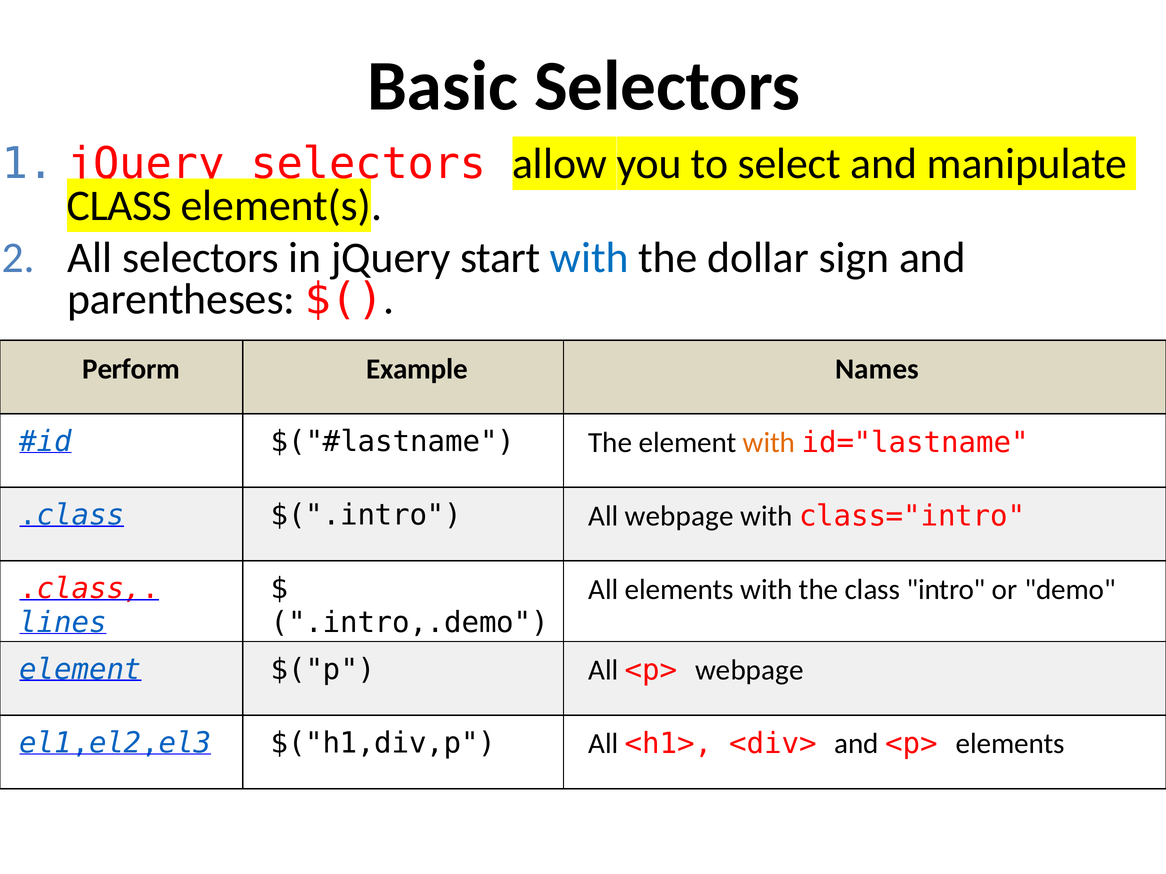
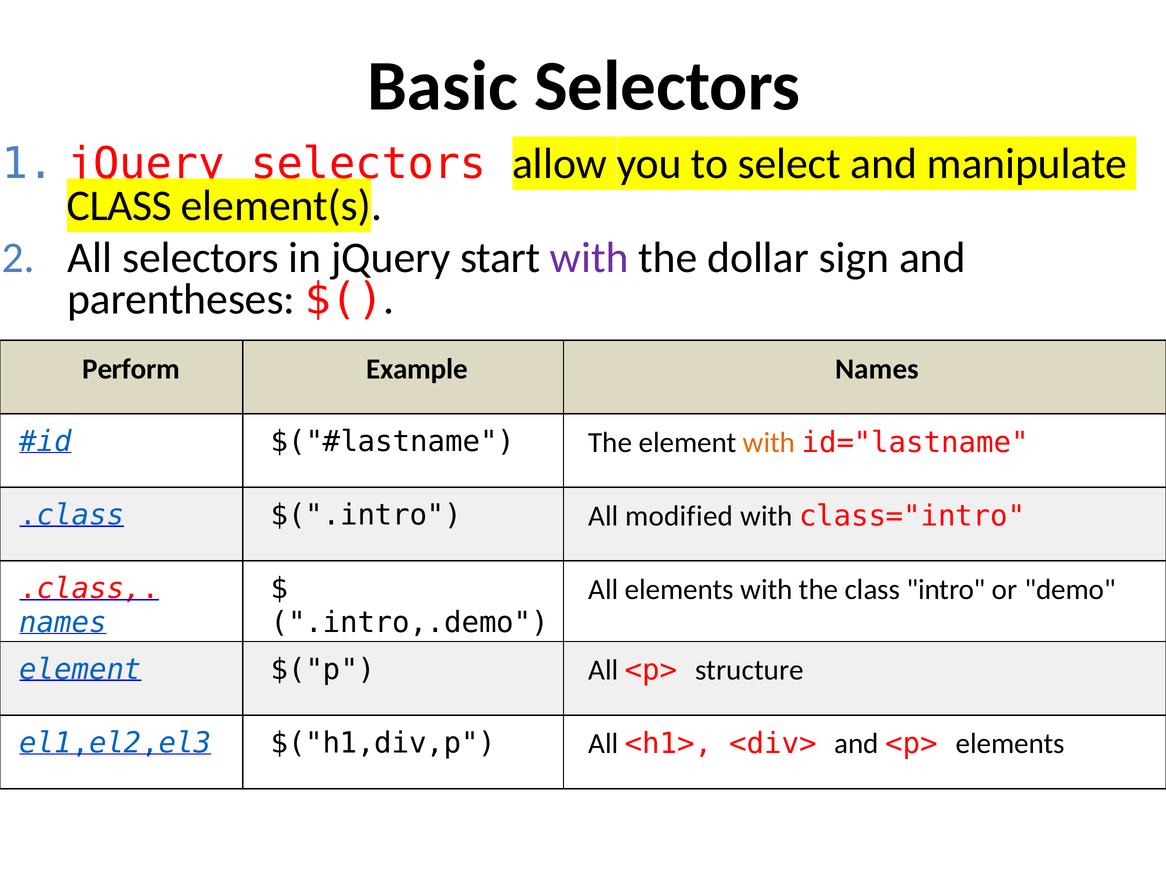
with colour: blue -> purple (589, 258)
All webpage: webpage -> modified (679, 516)
lines: lines -> names (63, 623)
<p> webpage: webpage -> structure (749, 671)
